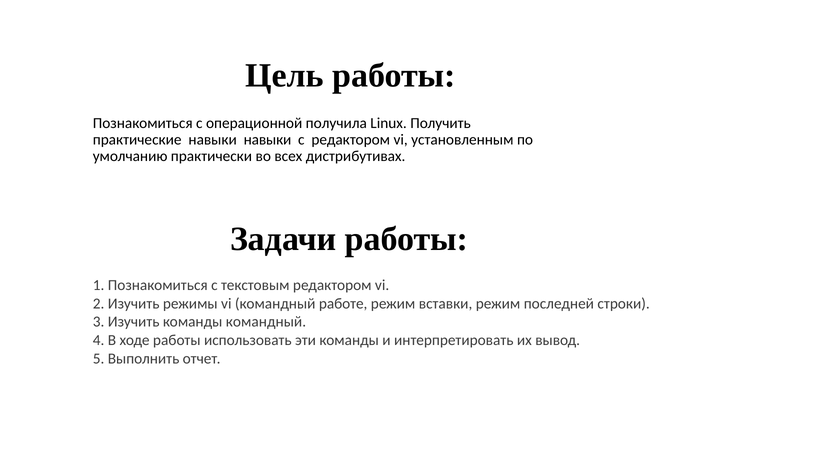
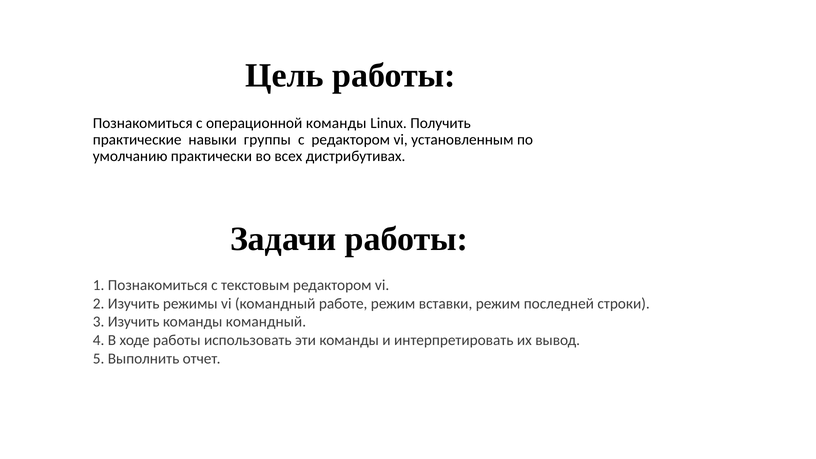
операционной получила: получила -> команды (336, 123)
навыки навыки: навыки -> группы (267, 140)
